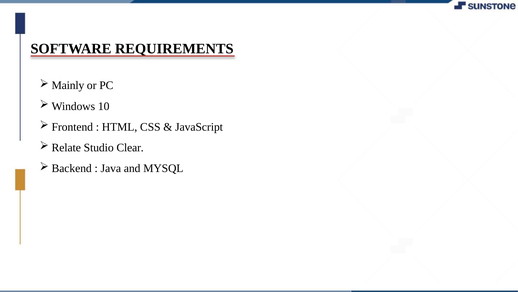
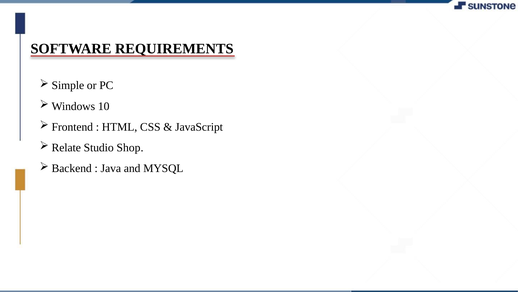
Mainly: Mainly -> Simple (68, 85)
Clear: Clear -> Shop (130, 147)
